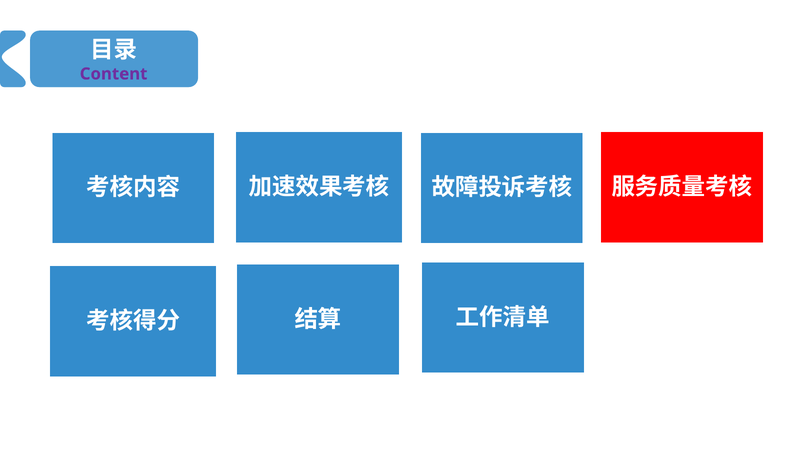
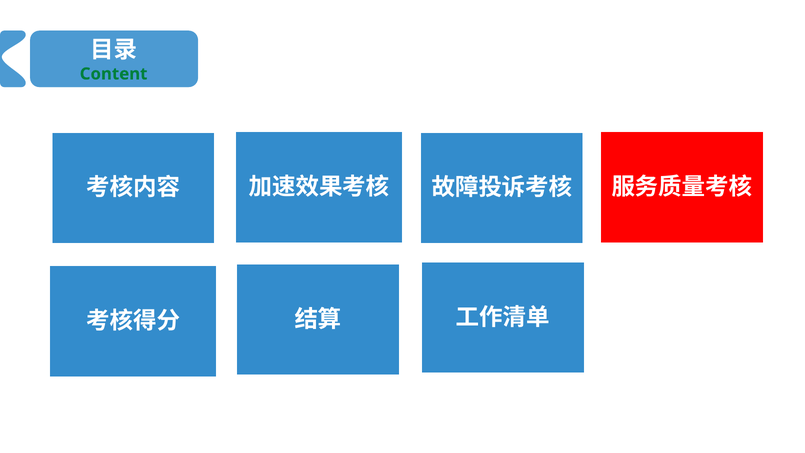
Content colour: purple -> green (114, 74)
